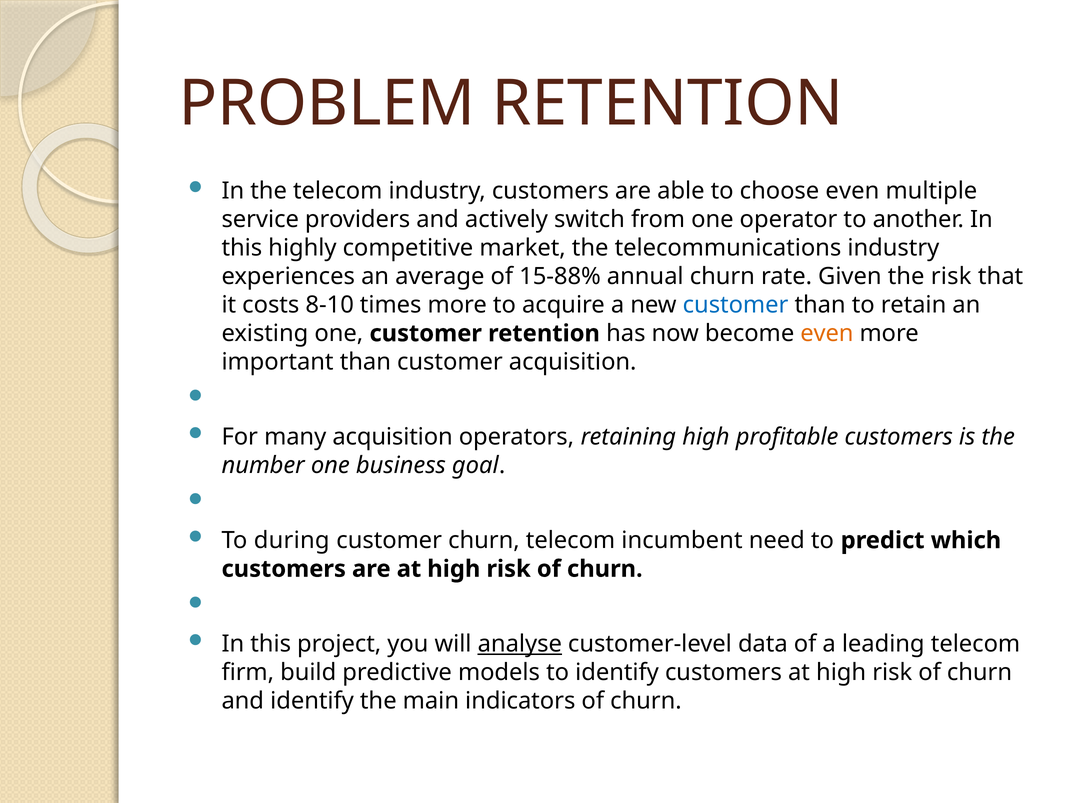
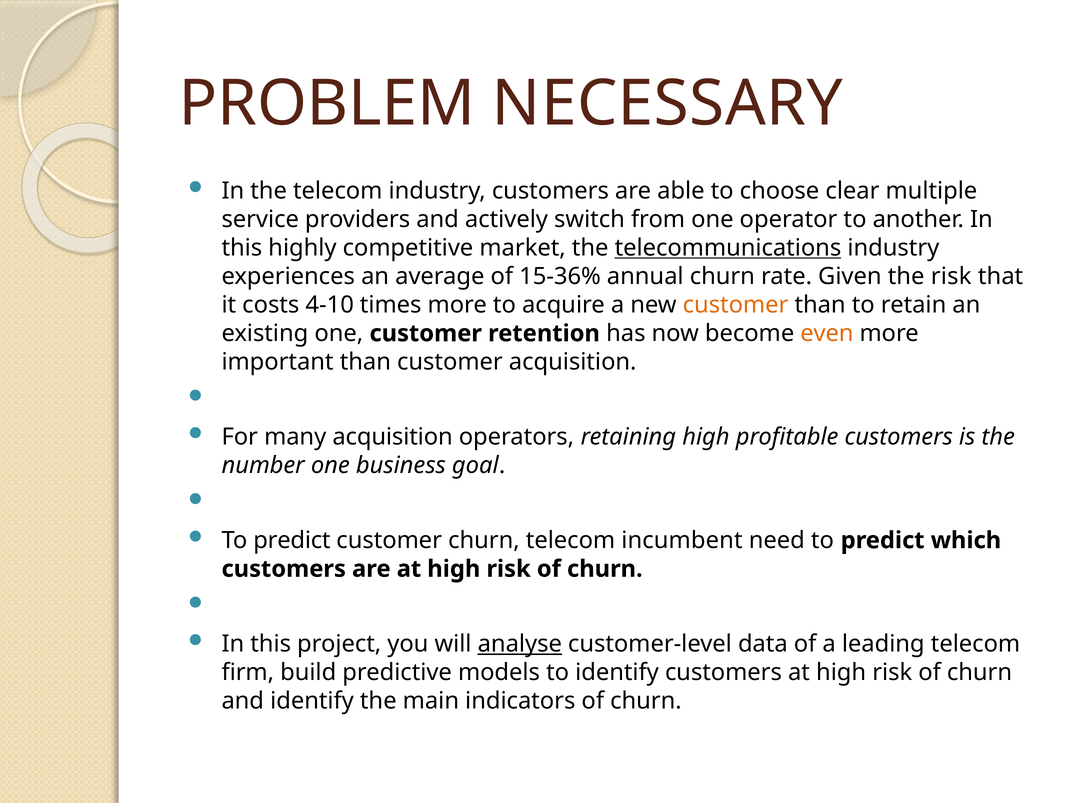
PROBLEM RETENTION: RETENTION -> NECESSARY (667, 104)
choose even: even -> clear (852, 191)
telecommunications underline: none -> present (728, 248)
15-88%: 15-88% -> 15-36% (560, 276)
8-10: 8-10 -> 4-10 (330, 305)
customer colour: blue -> orange (736, 305)
during: during -> predict (292, 541)
